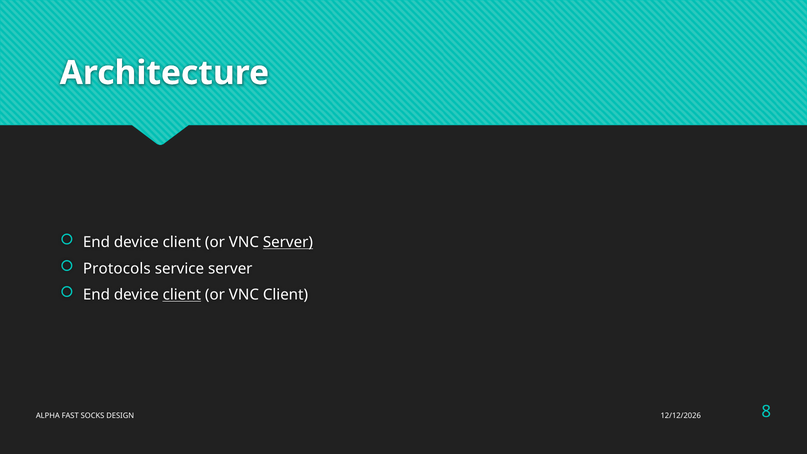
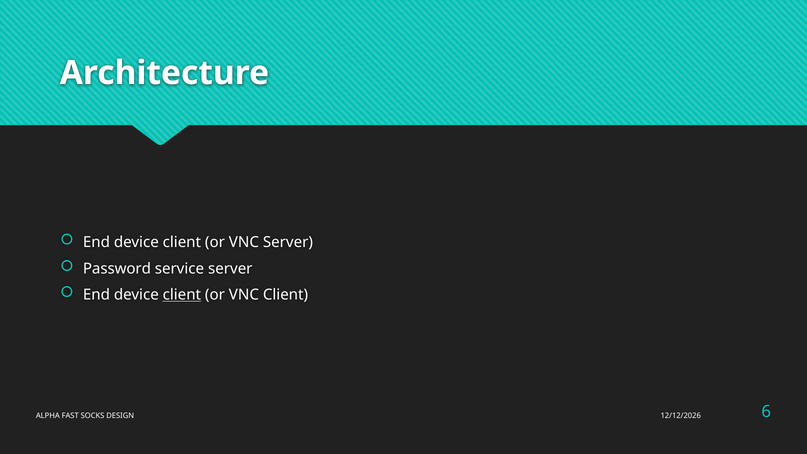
Server underline: present -> none (288, 242)
Protocols: Protocols -> Password (117, 268)
8: 8 -> 6 (766, 412)
